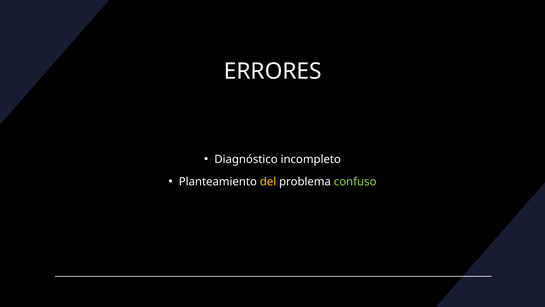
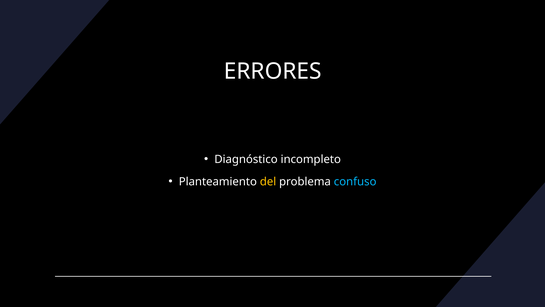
confuso colour: light green -> light blue (355, 181)
